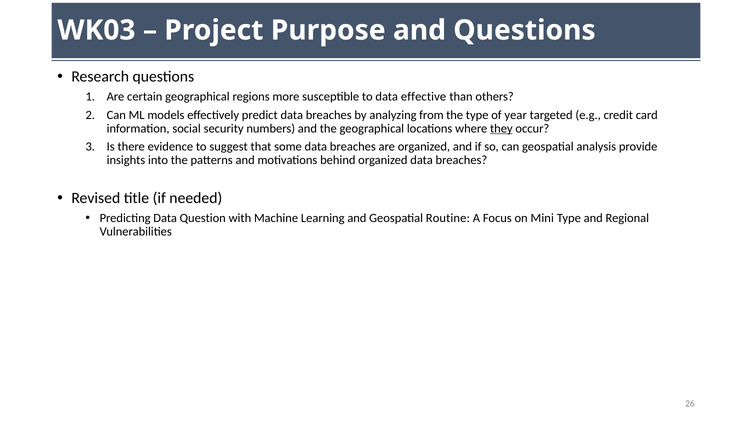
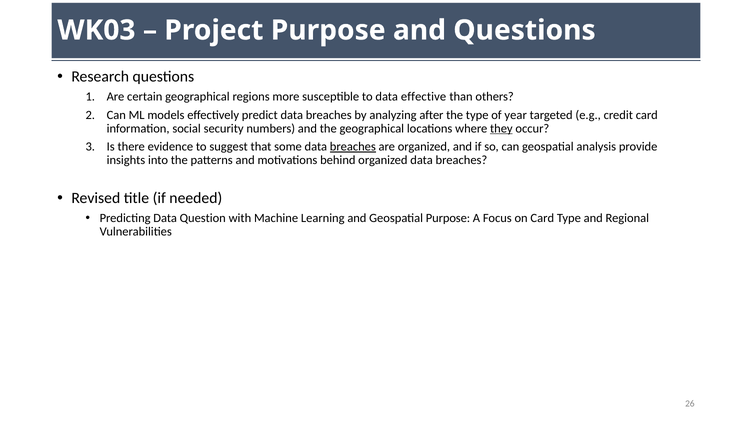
from: from -> after (431, 115)
breaches underline: none -> present (353, 147)
Geospatial Routine: Routine -> Purpose (448, 218)
on Mini: Mini -> Card (542, 218)
